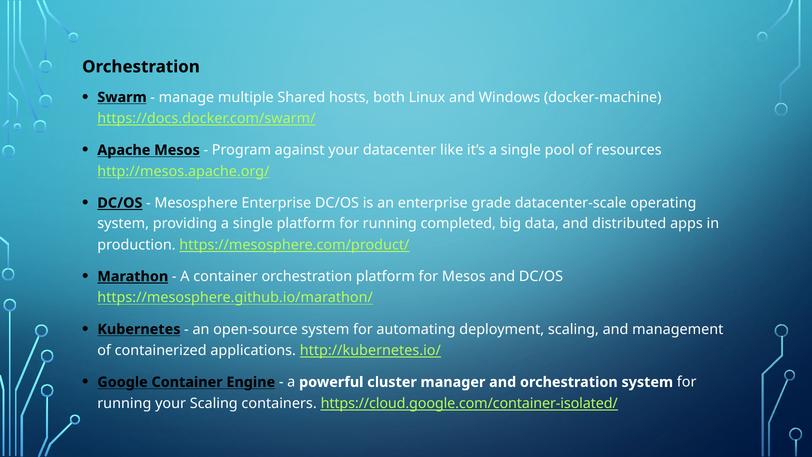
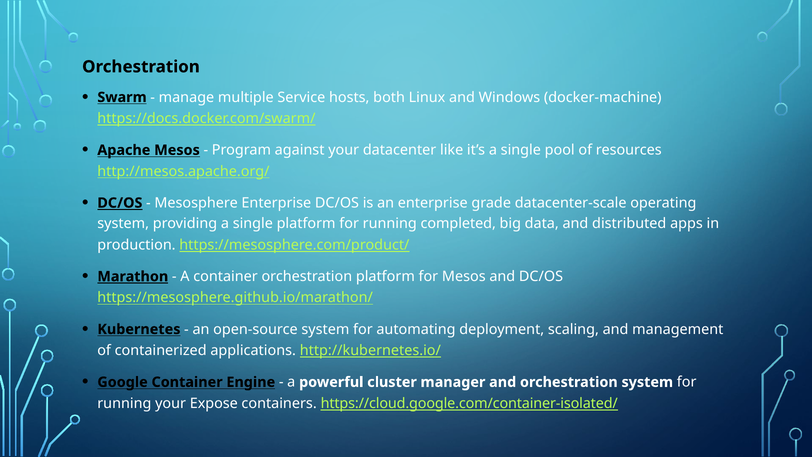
Shared: Shared -> Service (301, 97)
your Scaling: Scaling -> Expose (214, 403)
